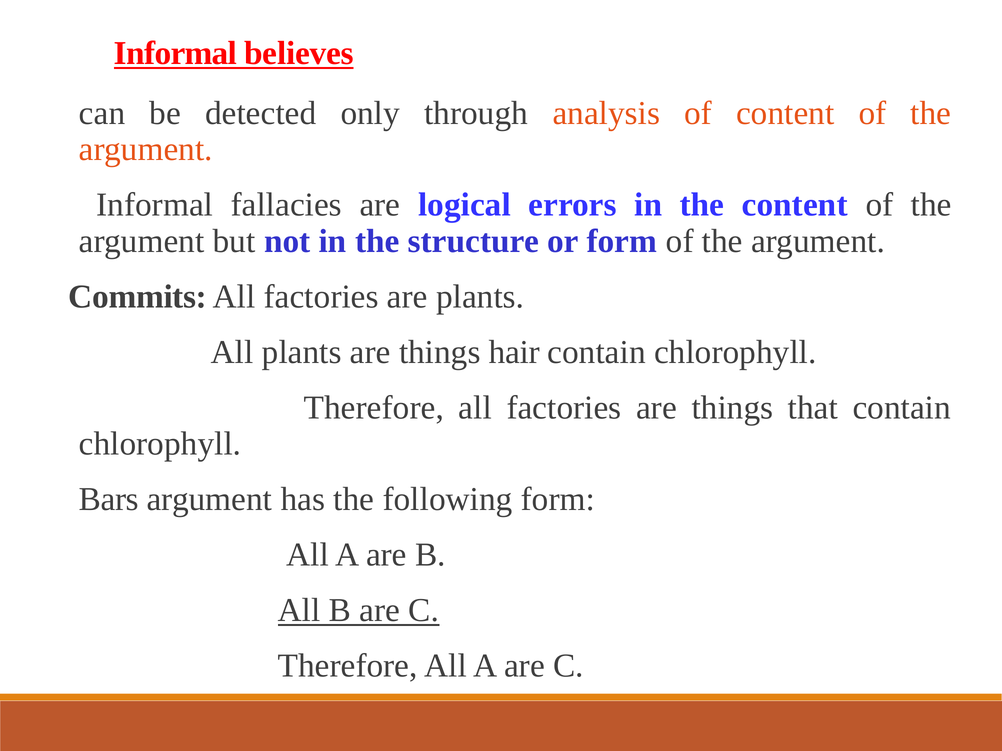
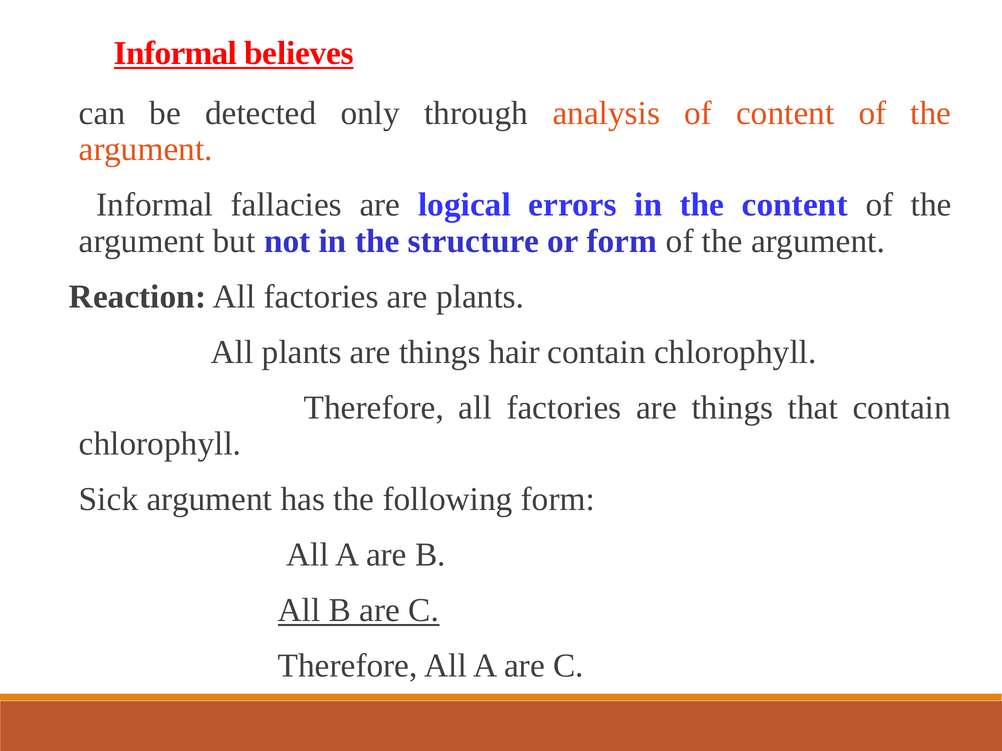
Commits: Commits -> Reaction (138, 297)
Bars: Bars -> Sick (109, 500)
